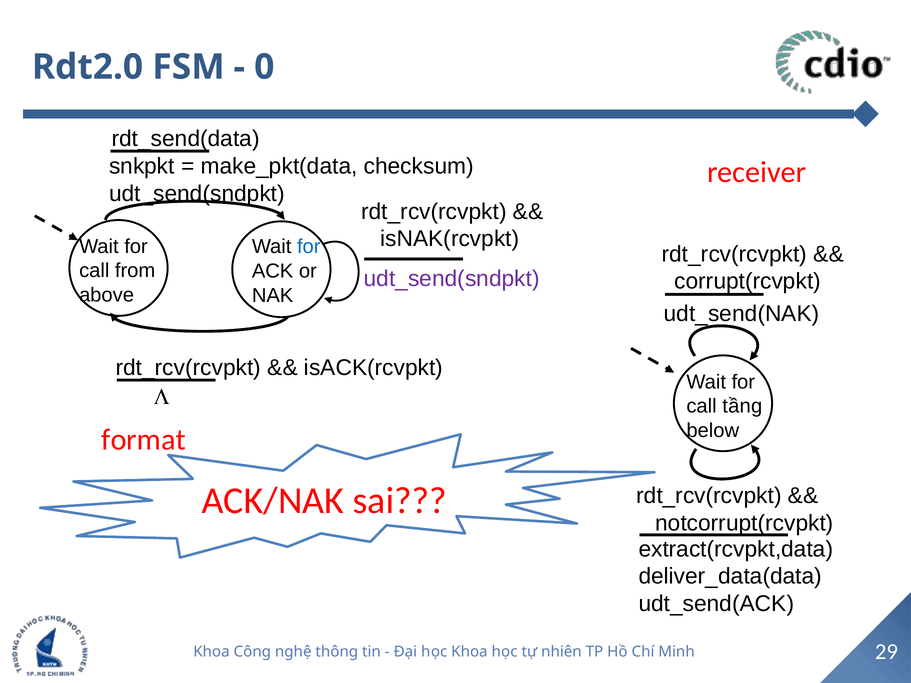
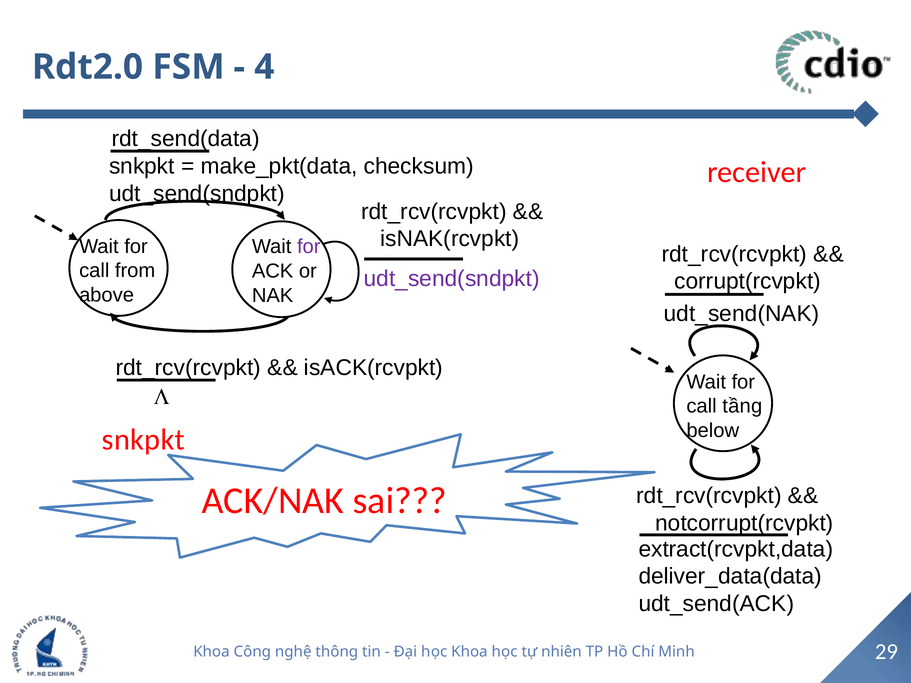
0: 0 -> 4 (264, 67)
for colour: blue -> purple (309, 247)
format: format -> snkpkt (143, 440)
